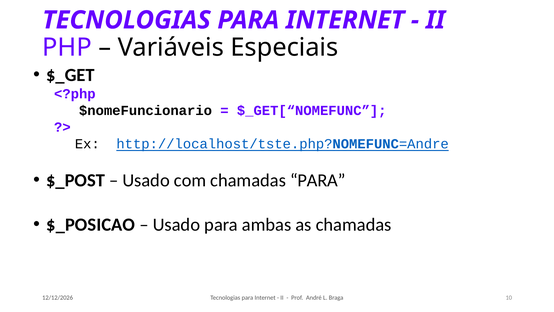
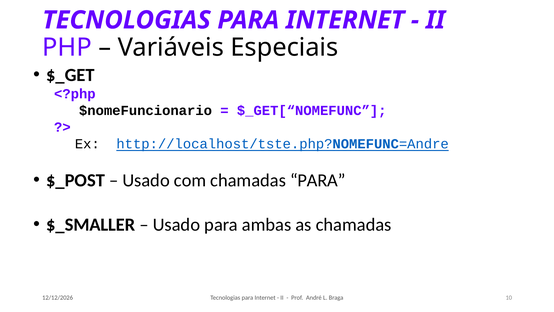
$_POSICAO: $_POSICAO -> $_SMALLER (91, 224)
